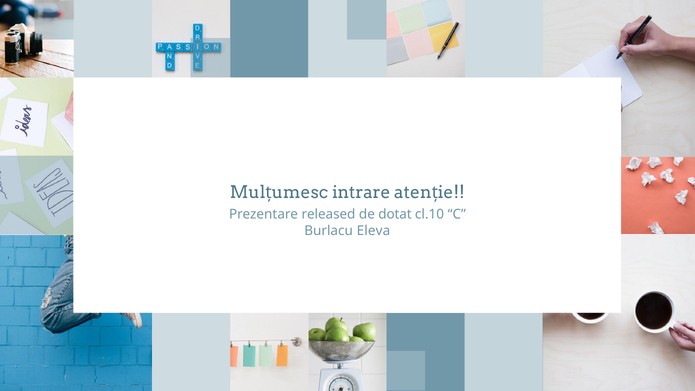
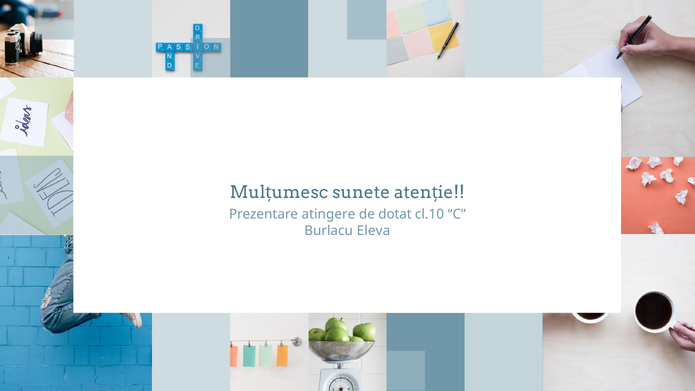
intrare: intrare -> sunete (361, 192)
released: released -> atingere (328, 214)
